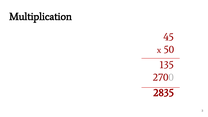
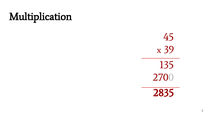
50: 50 -> 39 (169, 49)
